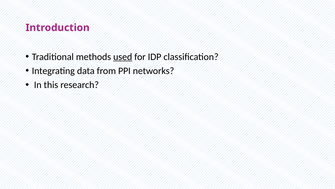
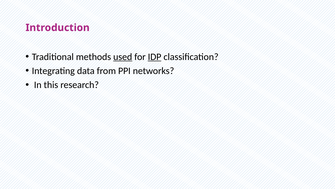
IDP underline: none -> present (155, 57)
